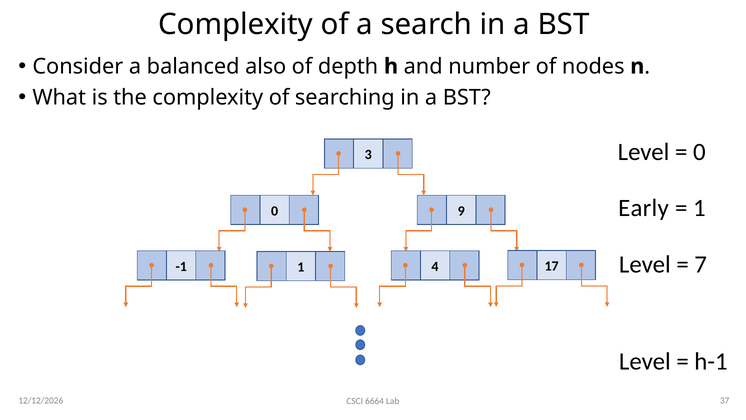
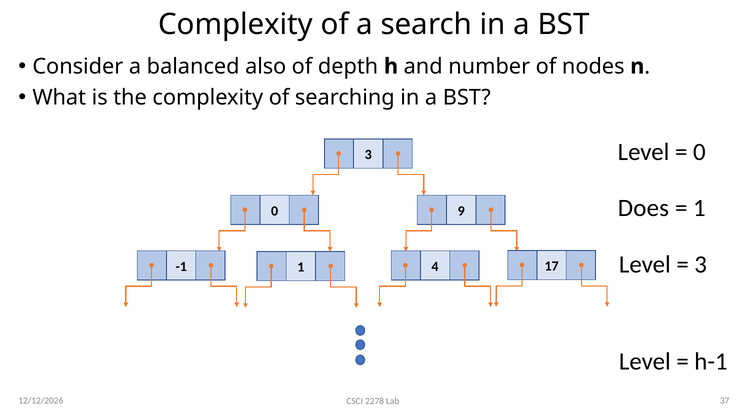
Early: Early -> Does (643, 208)
7: 7 -> 3 (701, 264)
6664: 6664 -> 2278 (375, 401)
